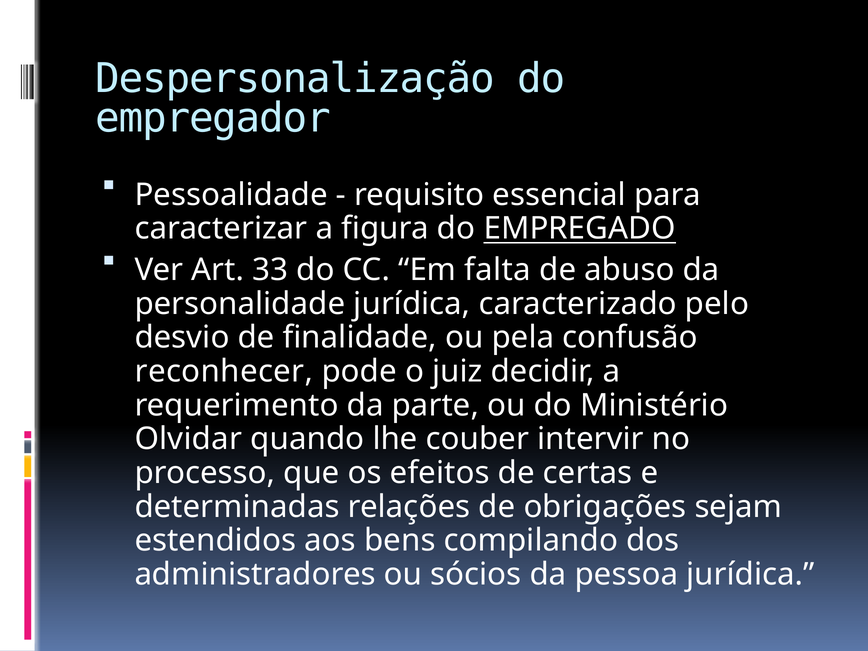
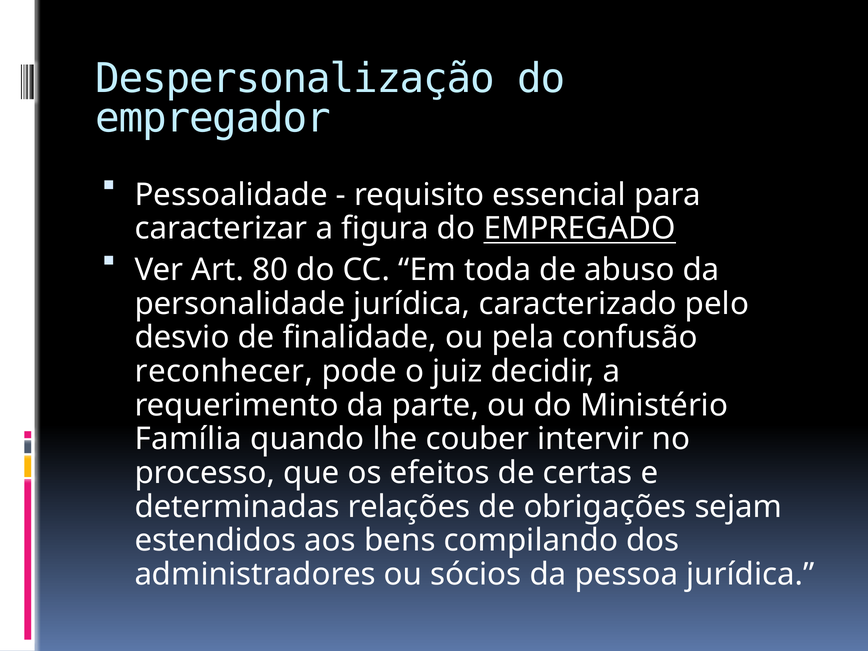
33: 33 -> 80 (270, 270)
falta: falta -> toda (498, 270)
Olvidar: Olvidar -> Família (188, 439)
